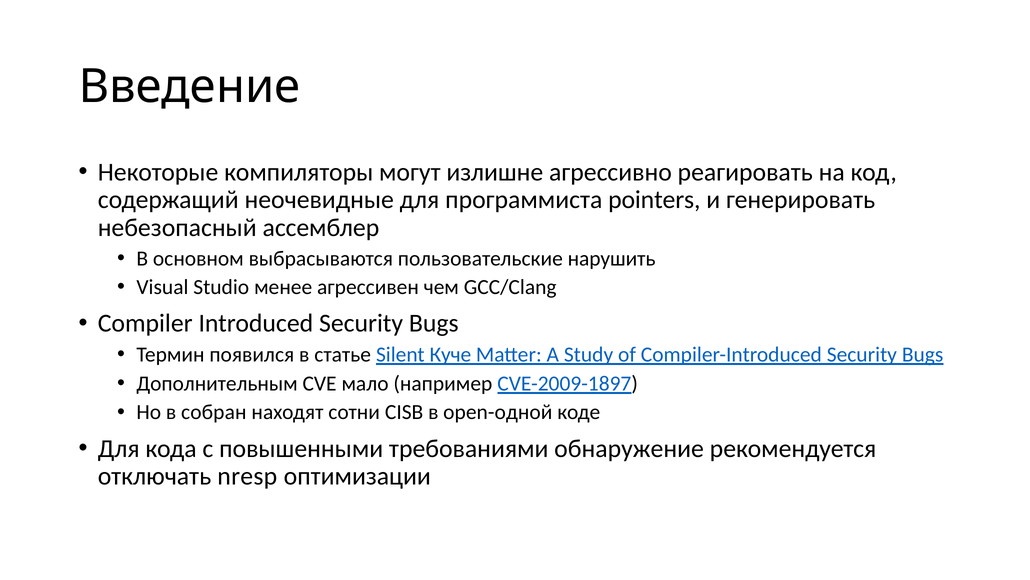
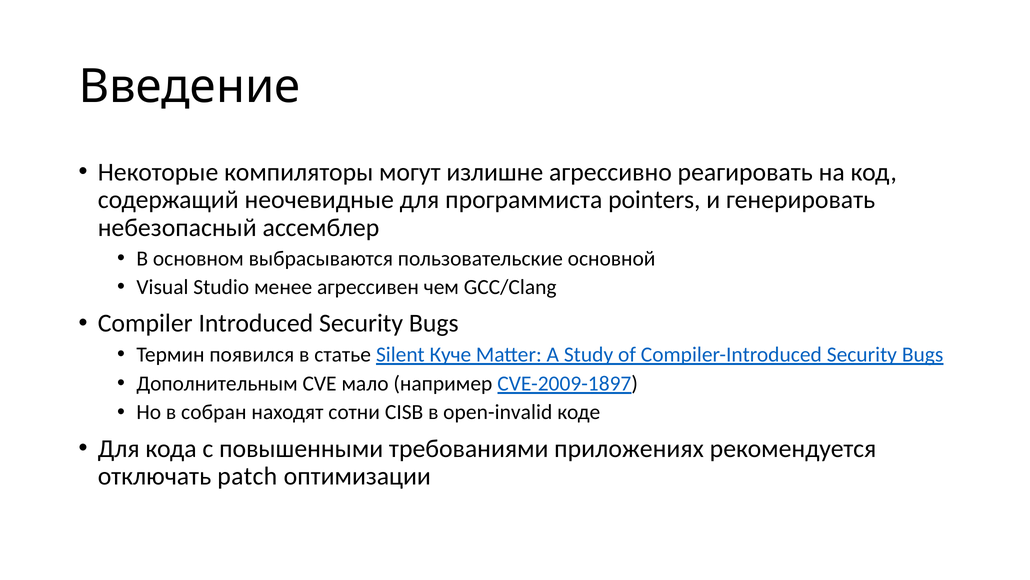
нарушить: нарушить -> основной (612, 258)
open-одной: open-одной -> open-invalid (498, 412)
обнаружение: обнаружение -> приложениях (629, 448)
nresp: nresp -> patch (247, 476)
